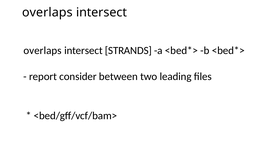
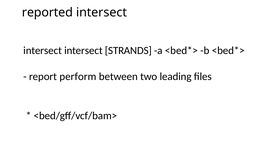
overlaps: overlaps -> reported (47, 12)
overlaps: overlaps -> intersect (43, 50)
consider: consider -> perform (78, 77)
